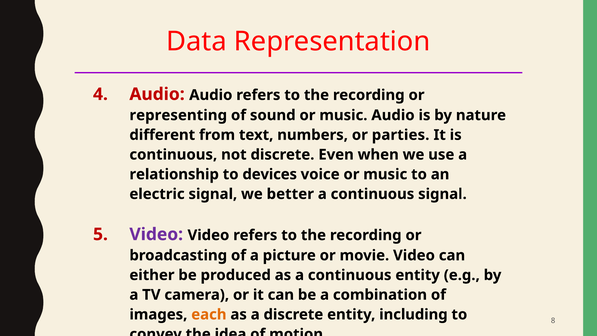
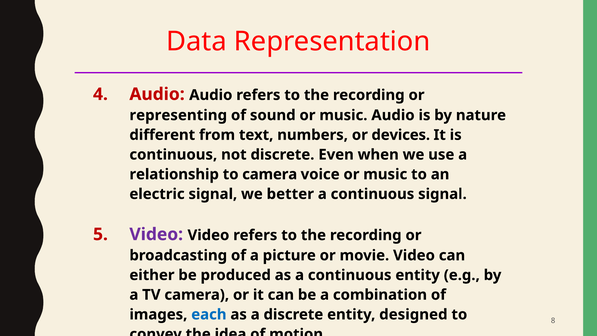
parties: parties -> devices (401, 135)
to devices: devices -> camera (270, 174)
each colour: orange -> blue (209, 314)
including: including -> designed (413, 314)
